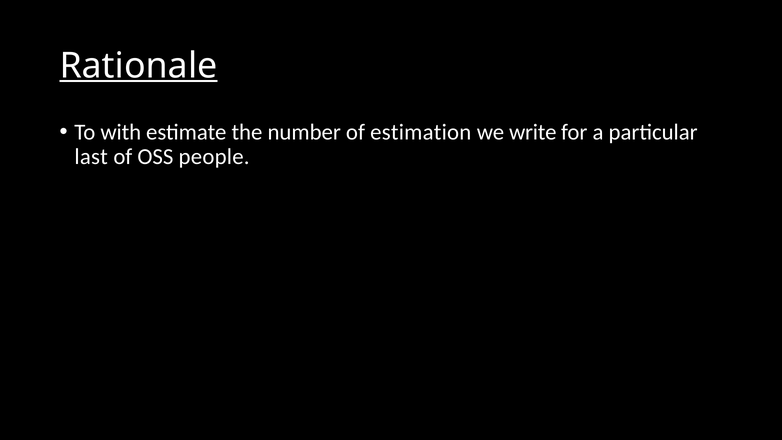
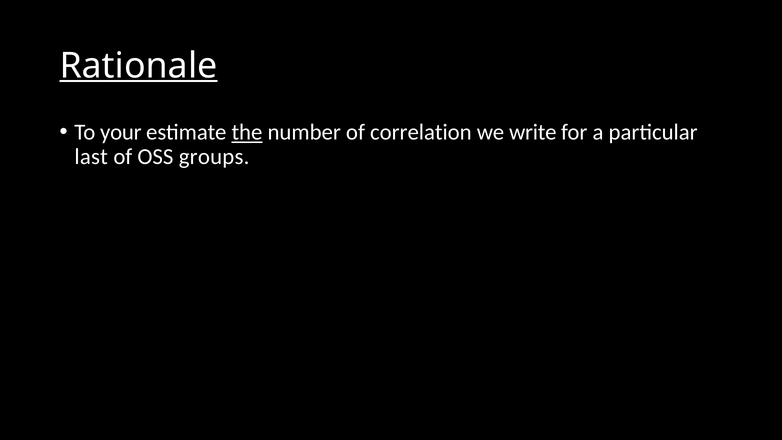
with: with -> your (121, 132)
the underline: none -> present (247, 132)
estimation: estimation -> correlation (421, 132)
people: people -> groups (214, 157)
